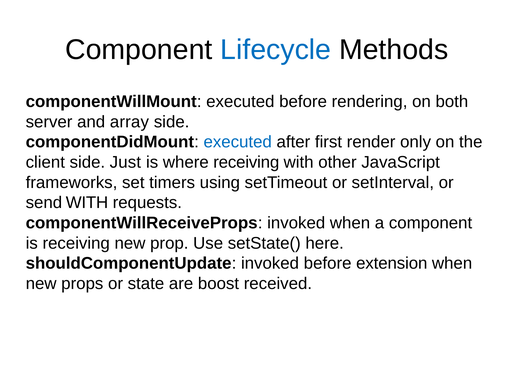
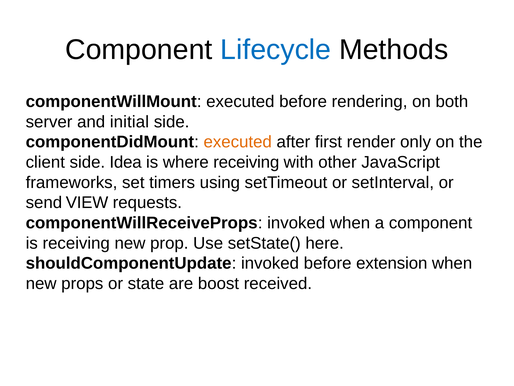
array: array -> initial (129, 122)
executed colour: blue -> orange (238, 142)
Just: Just -> Idea (126, 162)
send WITH: WITH -> VIEW (87, 202)
